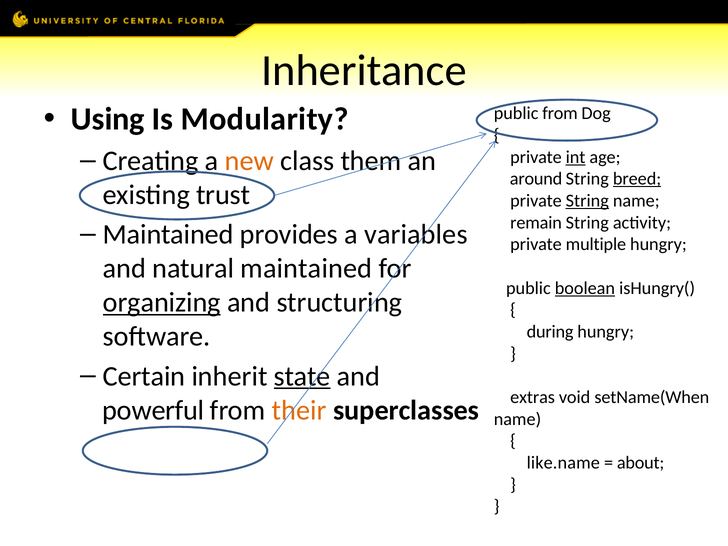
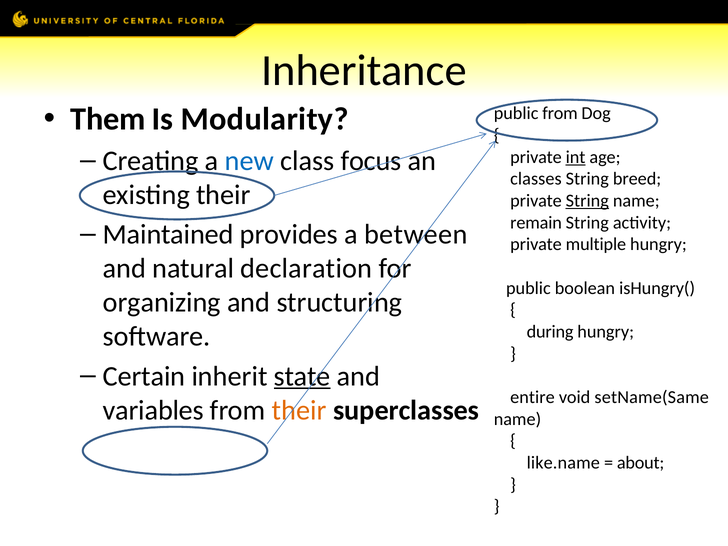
Using: Using -> Them (108, 119)
new colour: orange -> blue (249, 161)
them: them -> focus (371, 161)
around: around -> classes (536, 179)
breed underline: present -> none (637, 179)
existing trust: trust -> their (223, 195)
variables: variables -> between (416, 235)
natural maintained: maintained -> declaration (306, 269)
boolean underline: present -> none (585, 288)
organizing underline: present -> none (162, 303)
extras: extras -> entire (532, 397)
setName(When: setName(When -> setName(Same (652, 397)
powerful: powerful -> variables (153, 410)
